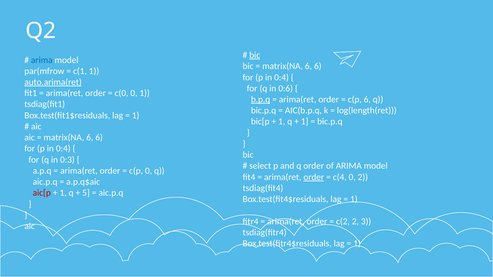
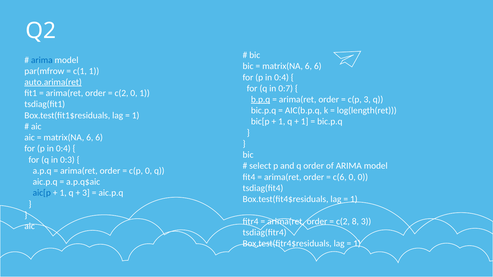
bic underline: present -> none (255, 55)
0:6: 0:6 -> 0:7 (286, 88)
c(0: c(0 -> c(2 (121, 93)
c(p 6: 6 -> 3 (367, 100)
order underline: present -> none (314, 177)
c(4: c(4 -> c(6 (340, 177)
0 2: 2 -> 0 (363, 177)
aic[p colour: red -> blue (42, 193)
5: 5 -> 3 (86, 193)
c(2 2: 2 -> 8 (355, 222)
